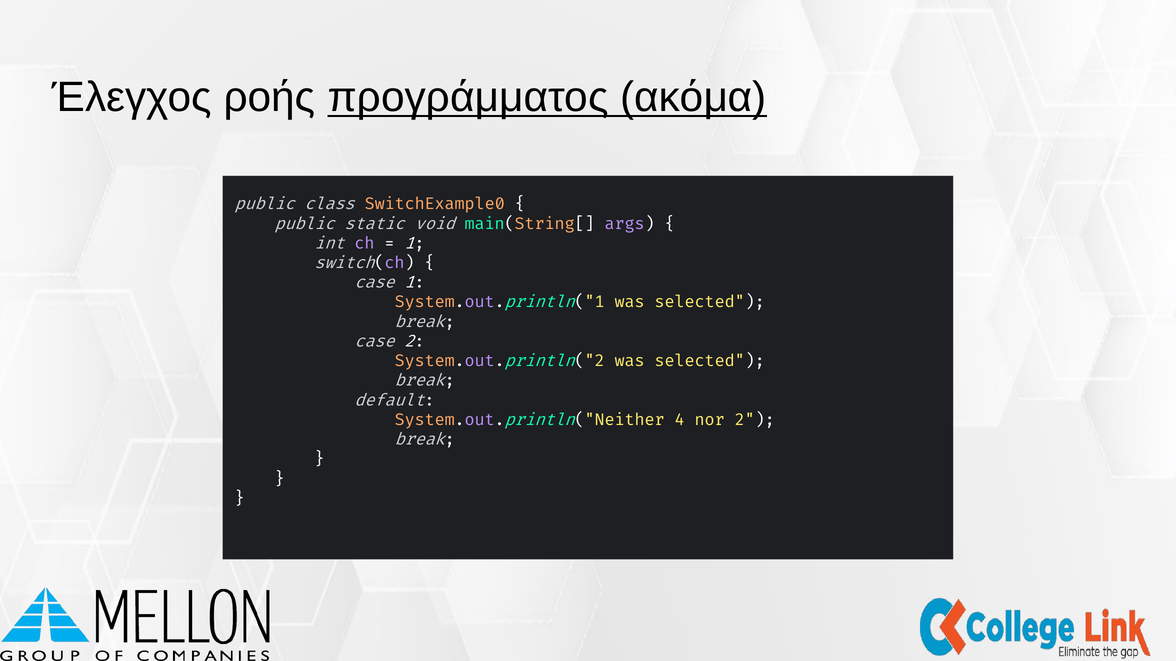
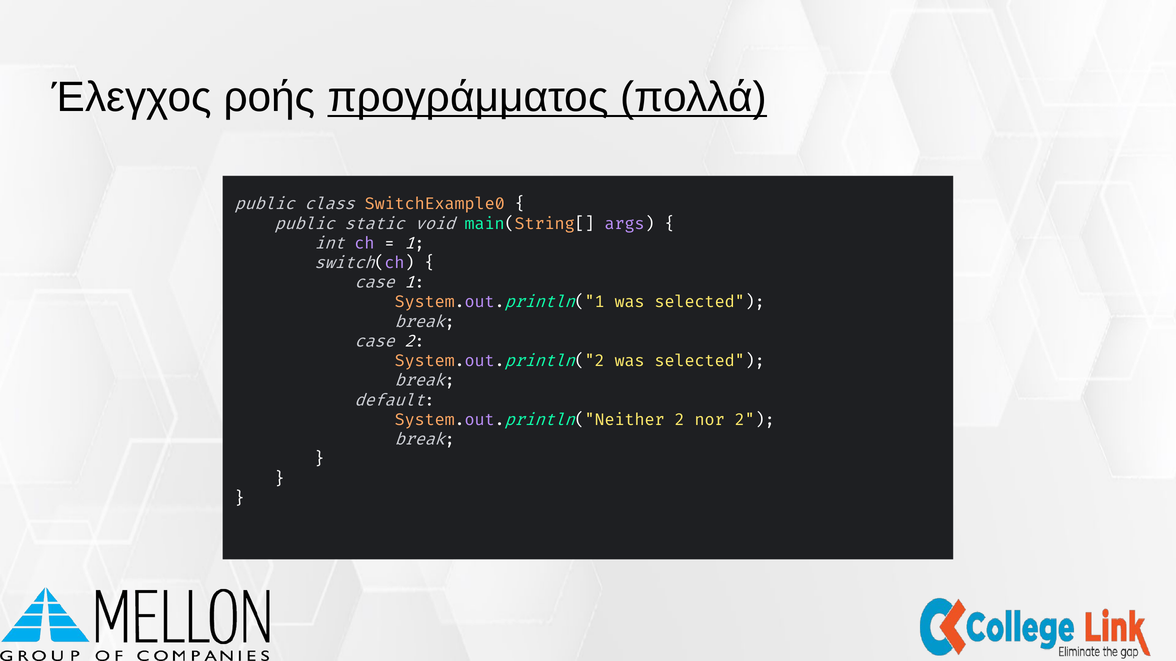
ακόμα: ακόμα -> πολλά (694, 97)
System.out.println("Neither 4: 4 -> 2 (680, 420)
